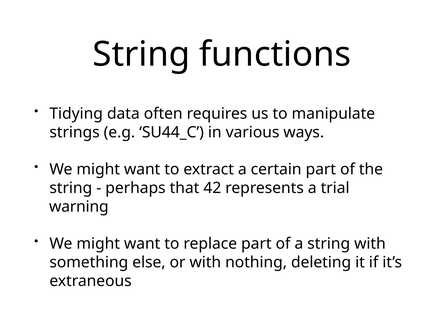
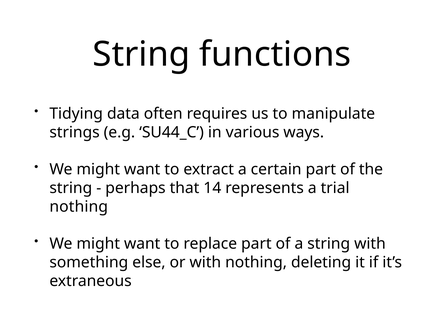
42: 42 -> 14 (212, 188)
warning: warning -> nothing (79, 207)
